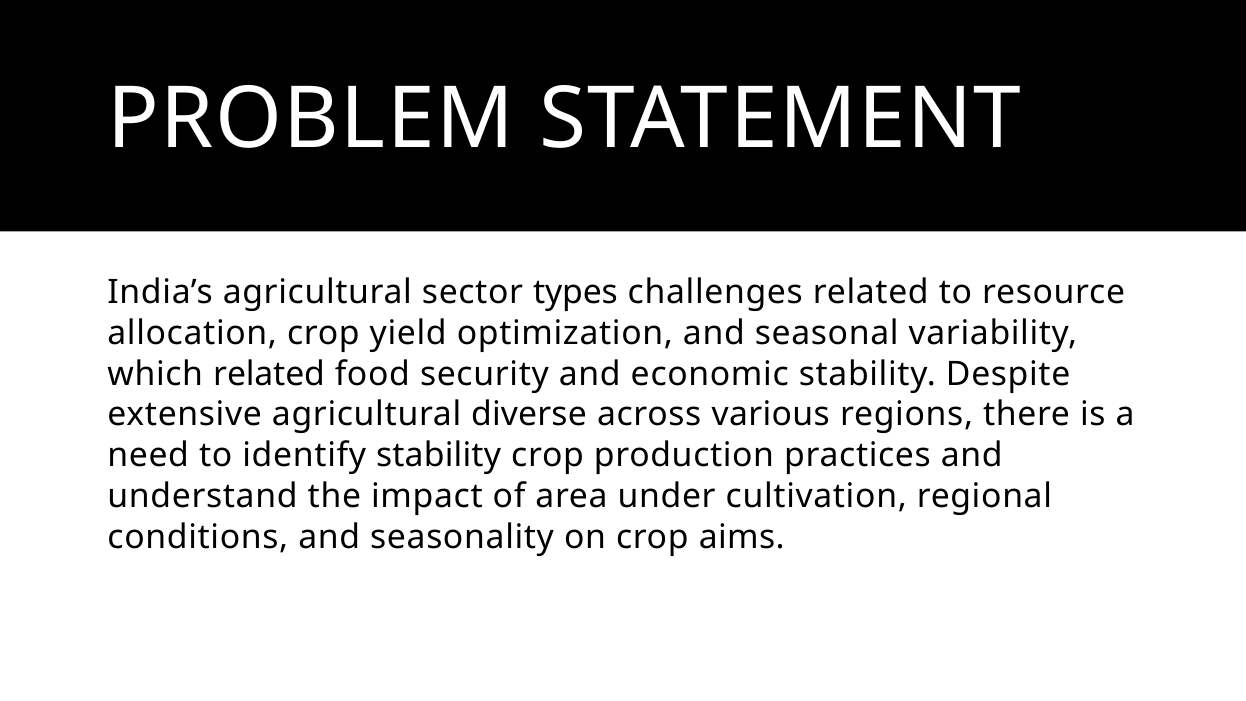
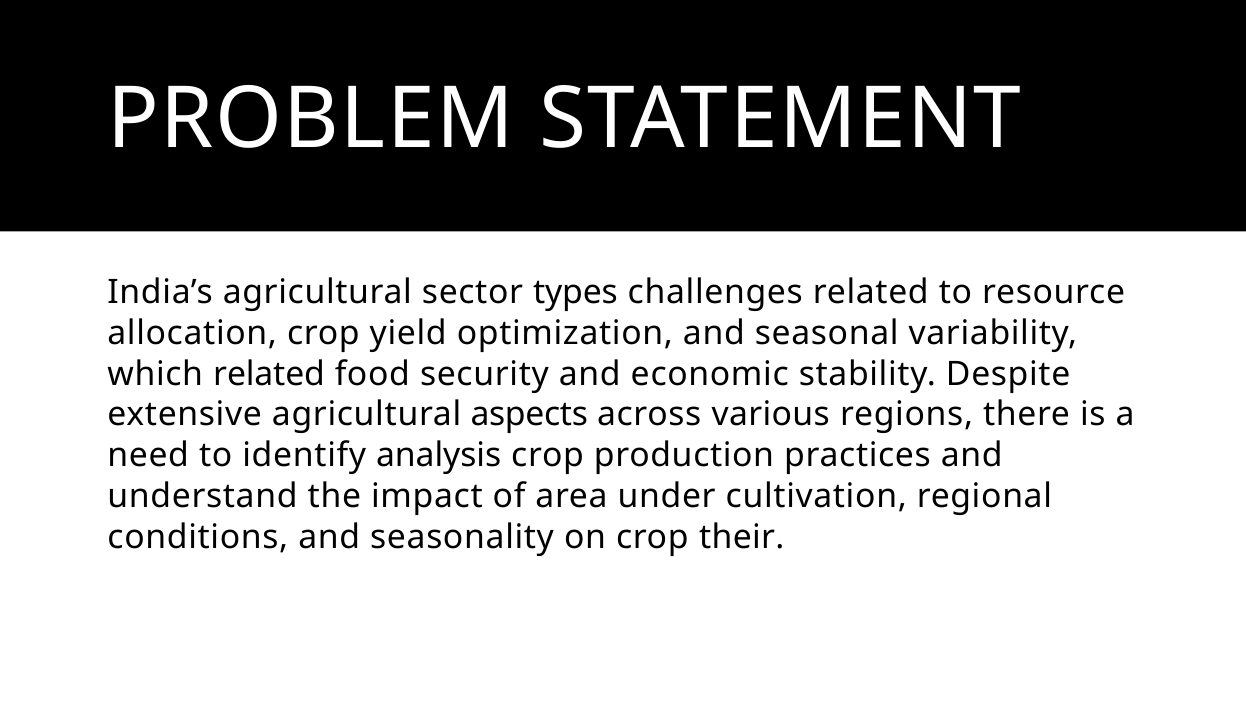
diverse: diverse -> aspects (529, 415)
identify stability: stability -> analysis (439, 456)
aims: aims -> their (742, 537)
